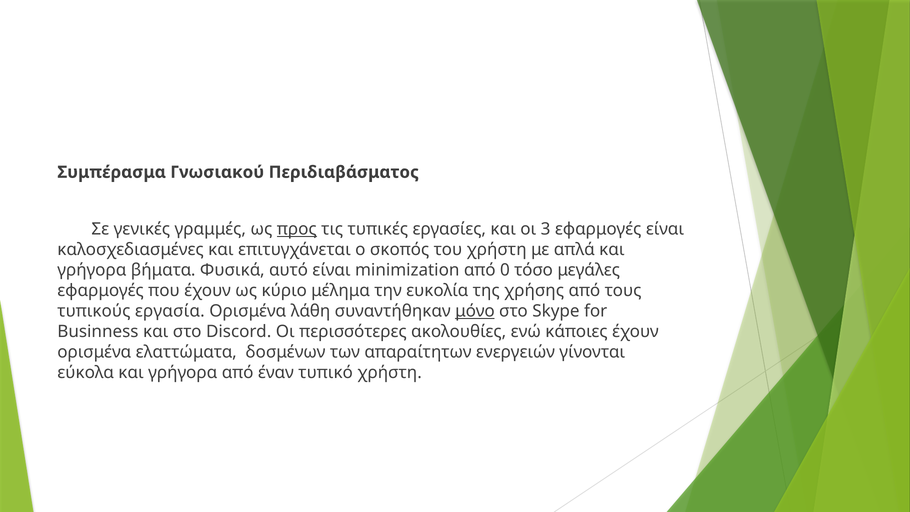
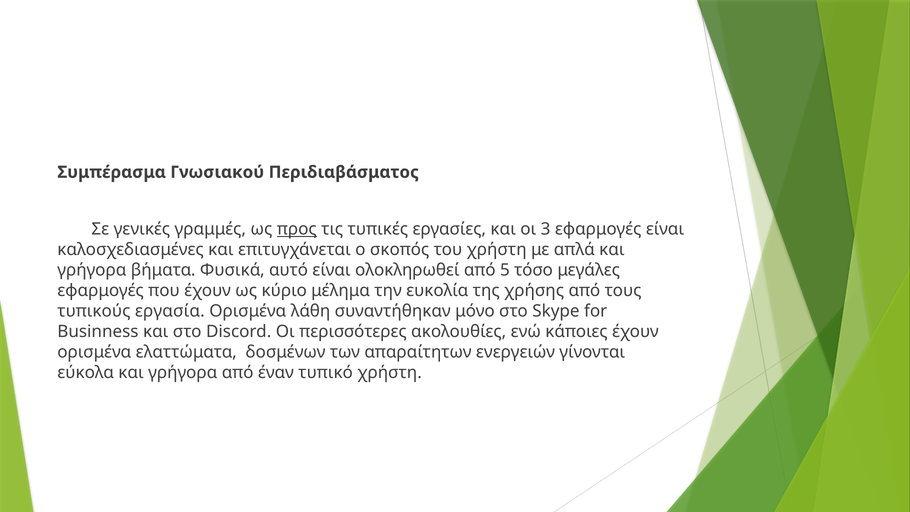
minimization: minimization -> ολοκληρωθεί (407, 270)
0: 0 -> 5 (505, 270)
μόνο underline: present -> none (475, 311)
